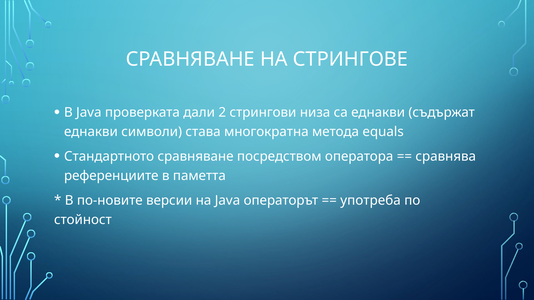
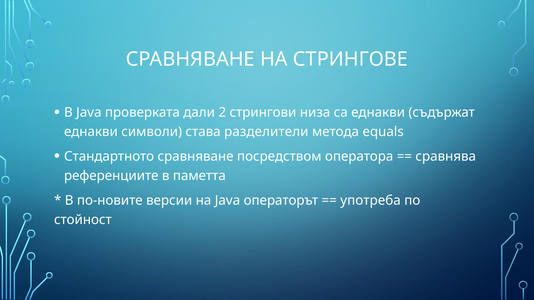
многократна: многократна -> разделители (266, 132)
